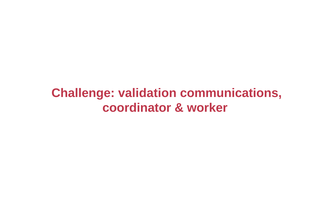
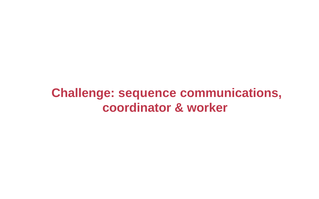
validation: validation -> sequence (147, 93)
